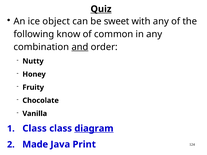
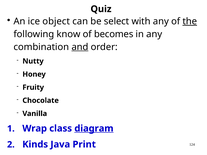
Quiz underline: present -> none (101, 9)
sweet: sweet -> select (117, 21)
the underline: none -> present (190, 21)
common: common -> becomes (114, 34)
Class: Class -> Wrap (35, 129)
Made: Made -> Kinds (35, 145)
